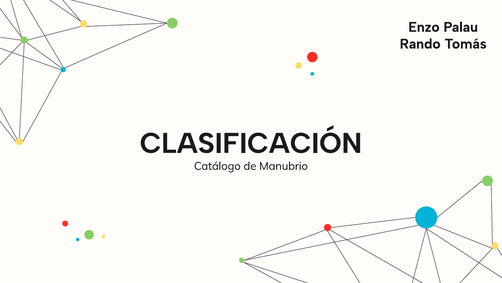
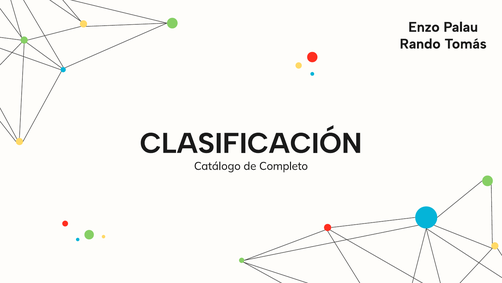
Manubrio: Manubrio -> Completo (284, 166)
